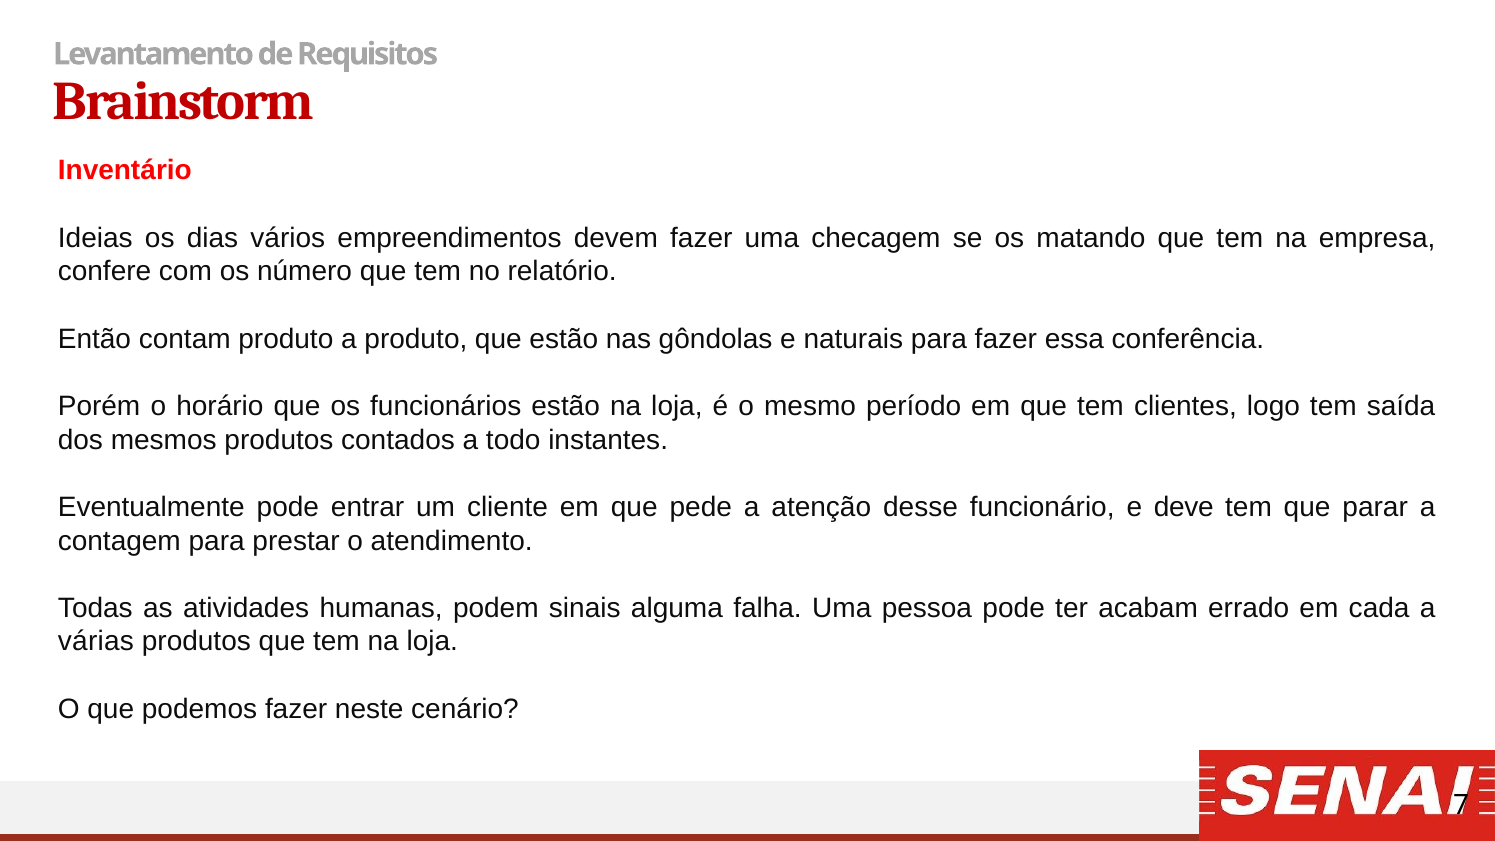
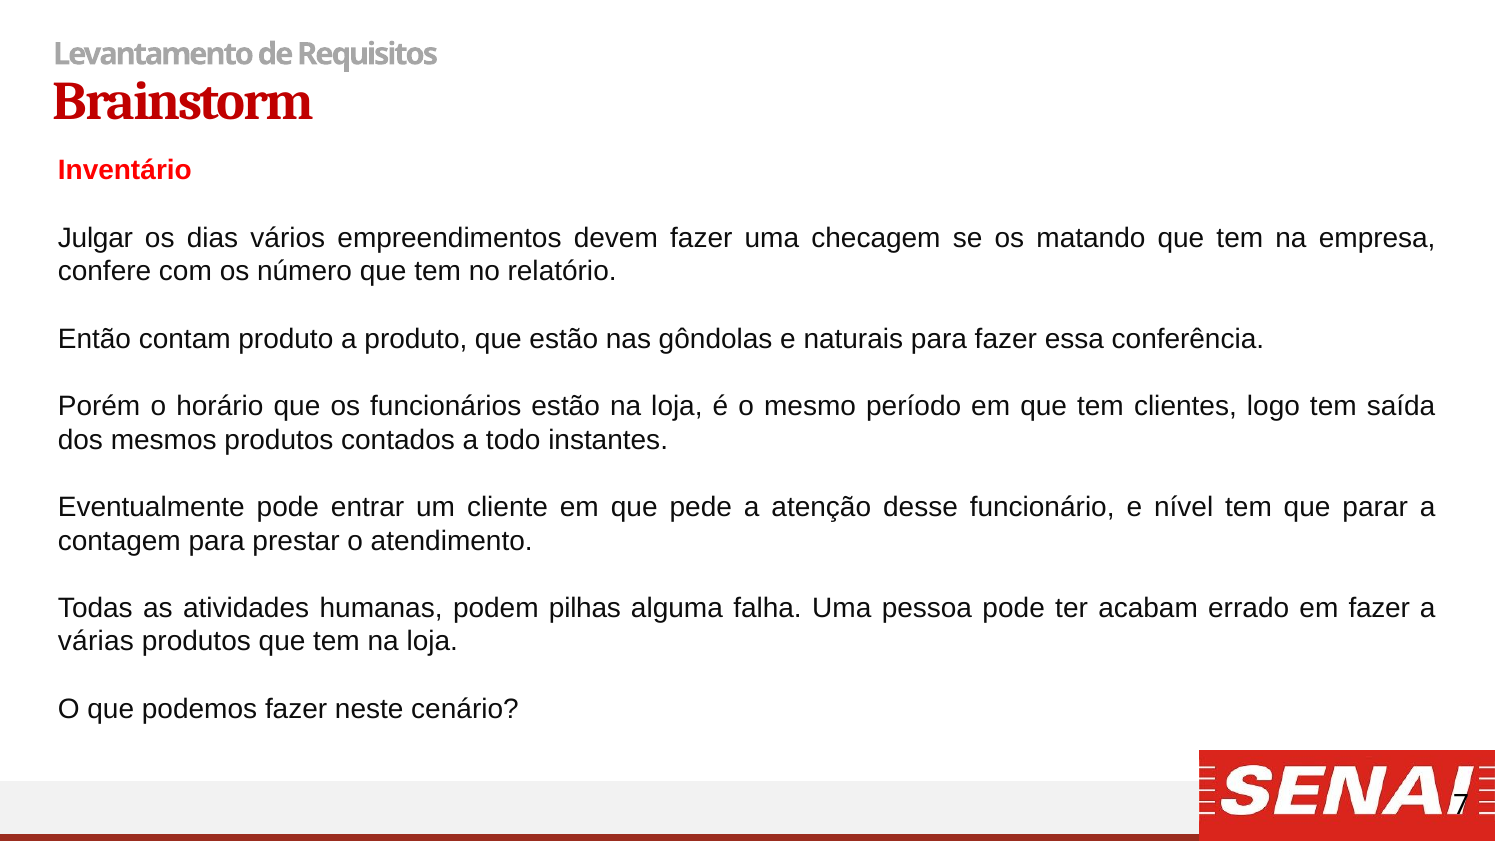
Ideias: Ideias -> Julgar (95, 238)
deve: deve -> nível (1184, 507)
sinais: sinais -> pilhas (585, 608)
em cada: cada -> fazer (1379, 608)
